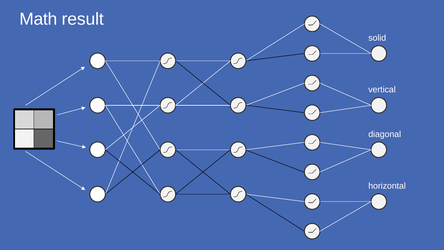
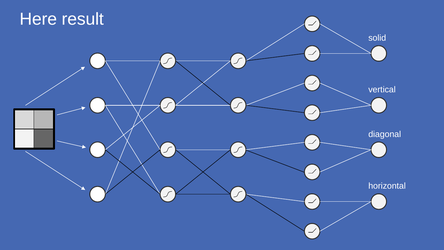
Math: Math -> Here (38, 19)
